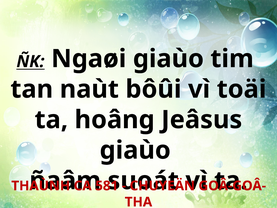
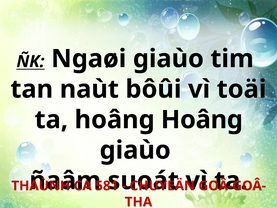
hoâng Jeâsus: Jeâsus -> Hoâng (202, 120)
